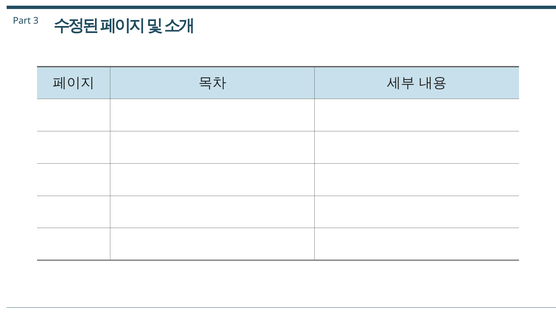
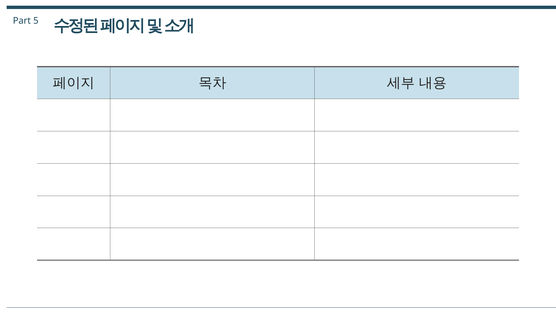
3: 3 -> 5 (36, 21)
